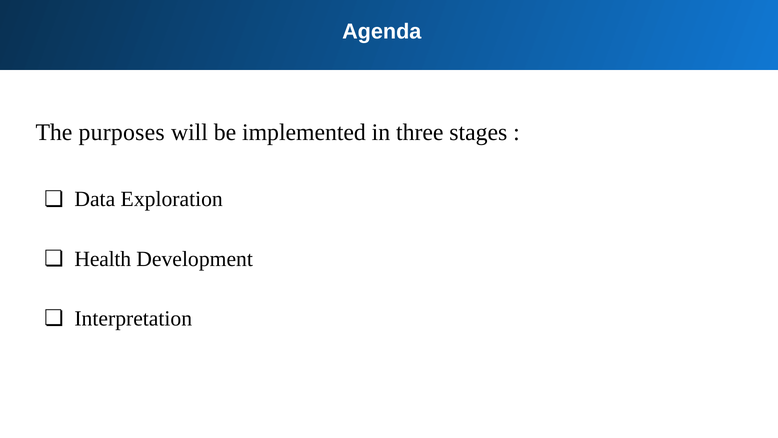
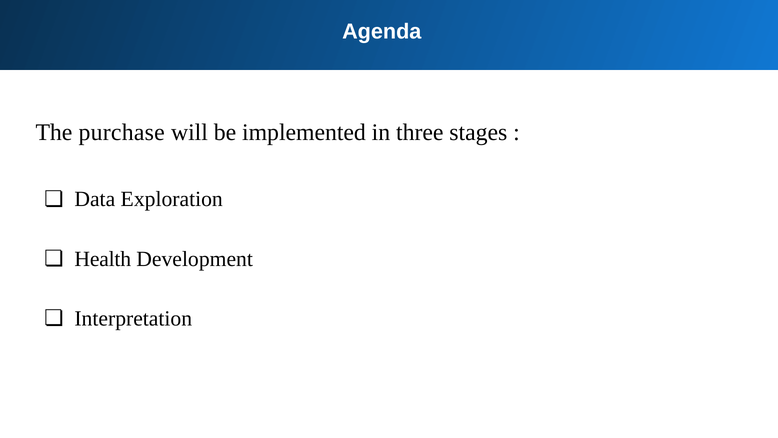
purposes: purposes -> purchase (122, 132)
